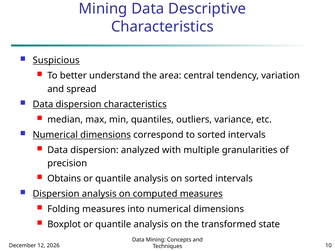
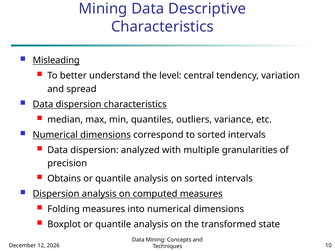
Suspicious: Suspicious -> Misleading (56, 60)
area: area -> level (170, 76)
